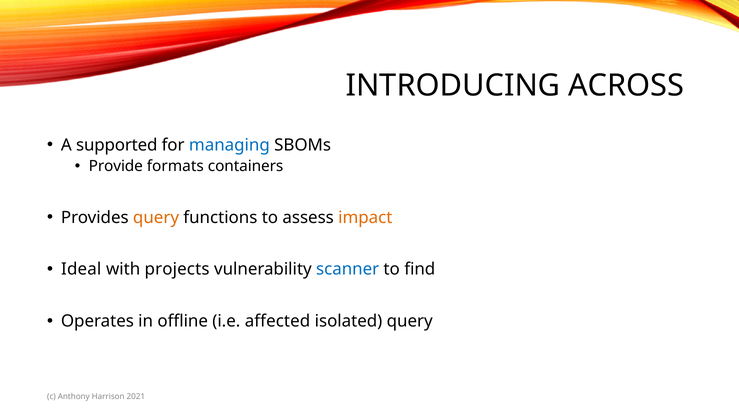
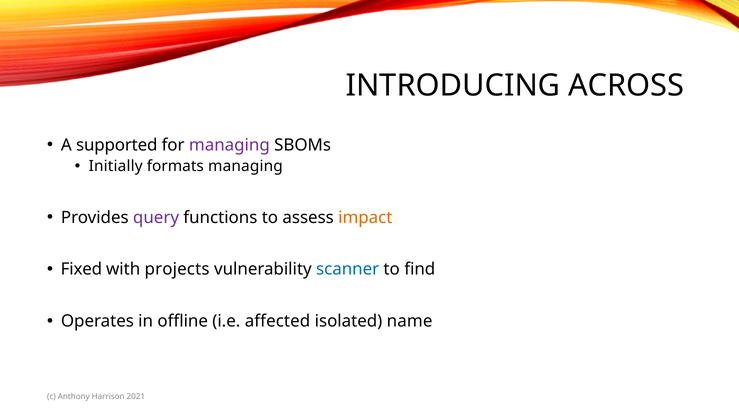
managing colour: blue -> purple (229, 145)
Provide: Provide -> Initially (116, 166)
formats containers: containers -> managing (245, 166)
query colour: orange -> purple (156, 217)
Ideal: Ideal -> Fixed (81, 269)
isolated query: query -> name (410, 321)
